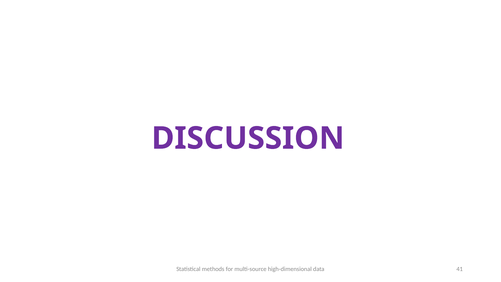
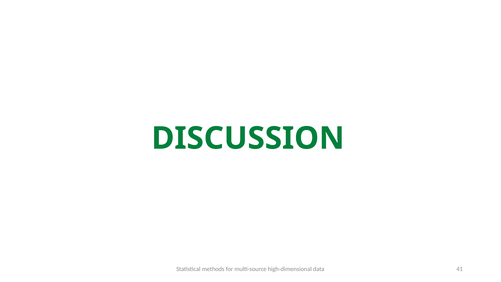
DISCUSSION colour: purple -> green (248, 138)
